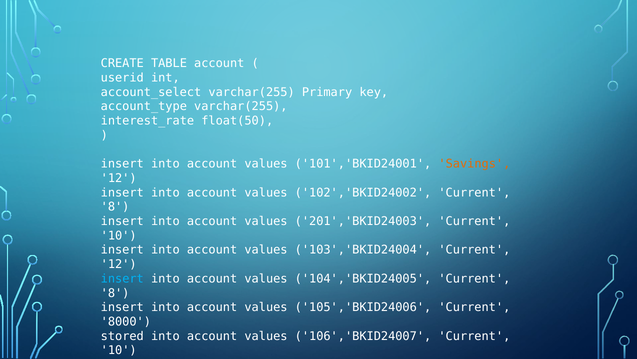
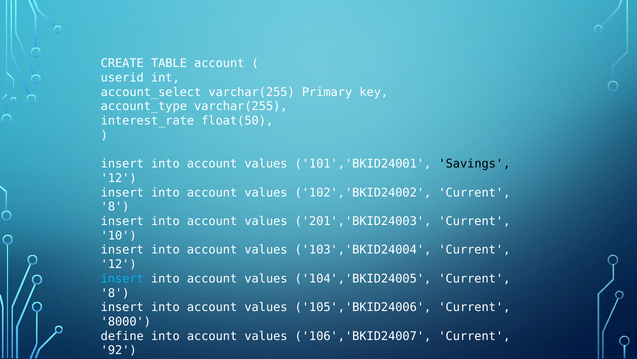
Savings colour: orange -> black (474, 164)
stored: stored -> define (122, 336)
10: 10 -> 92 (119, 350)
